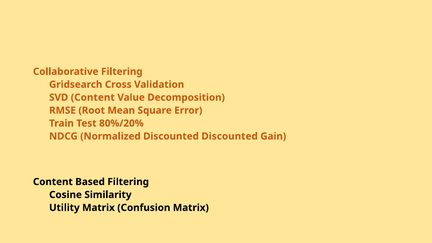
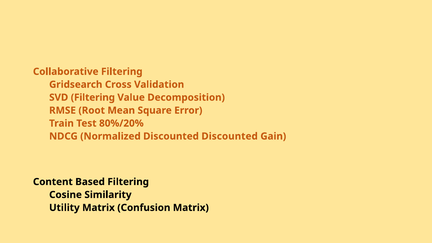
SVD Content: Content -> Filtering (93, 97)
